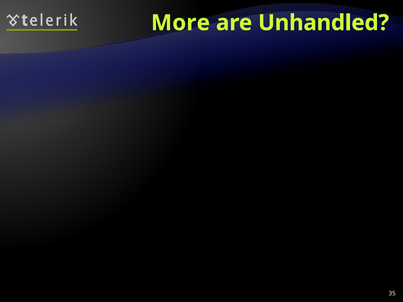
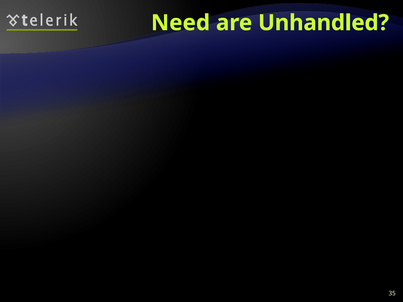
More: More -> Need (181, 23)
